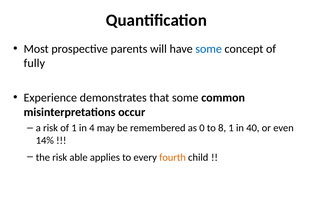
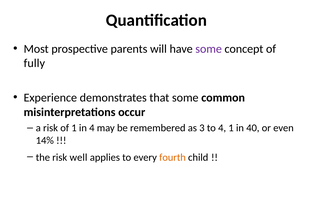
some colour: blue -> purple (209, 49)
0: 0 -> 3 (202, 128)
to 8: 8 -> 4 (222, 128)
able: able -> well (78, 157)
